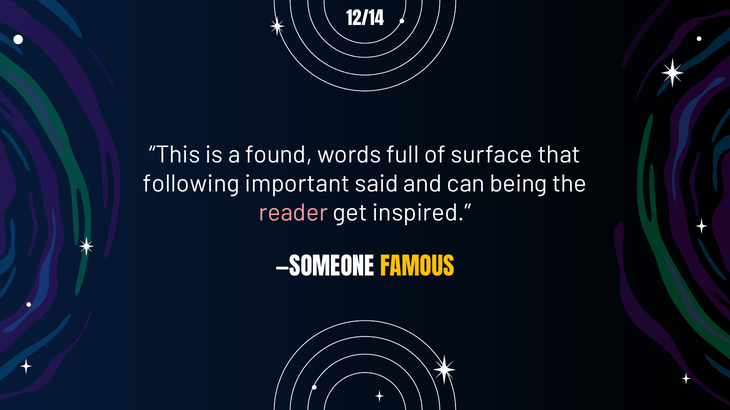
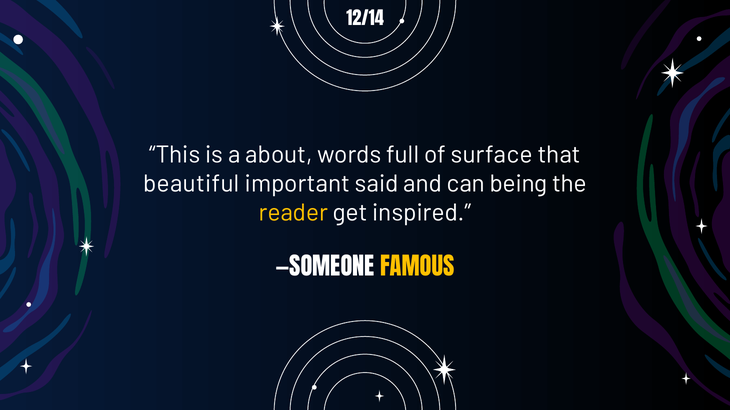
found: found -> about (279, 155)
following: following -> beautiful (191, 184)
reader colour: pink -> yellow (293, 213)
